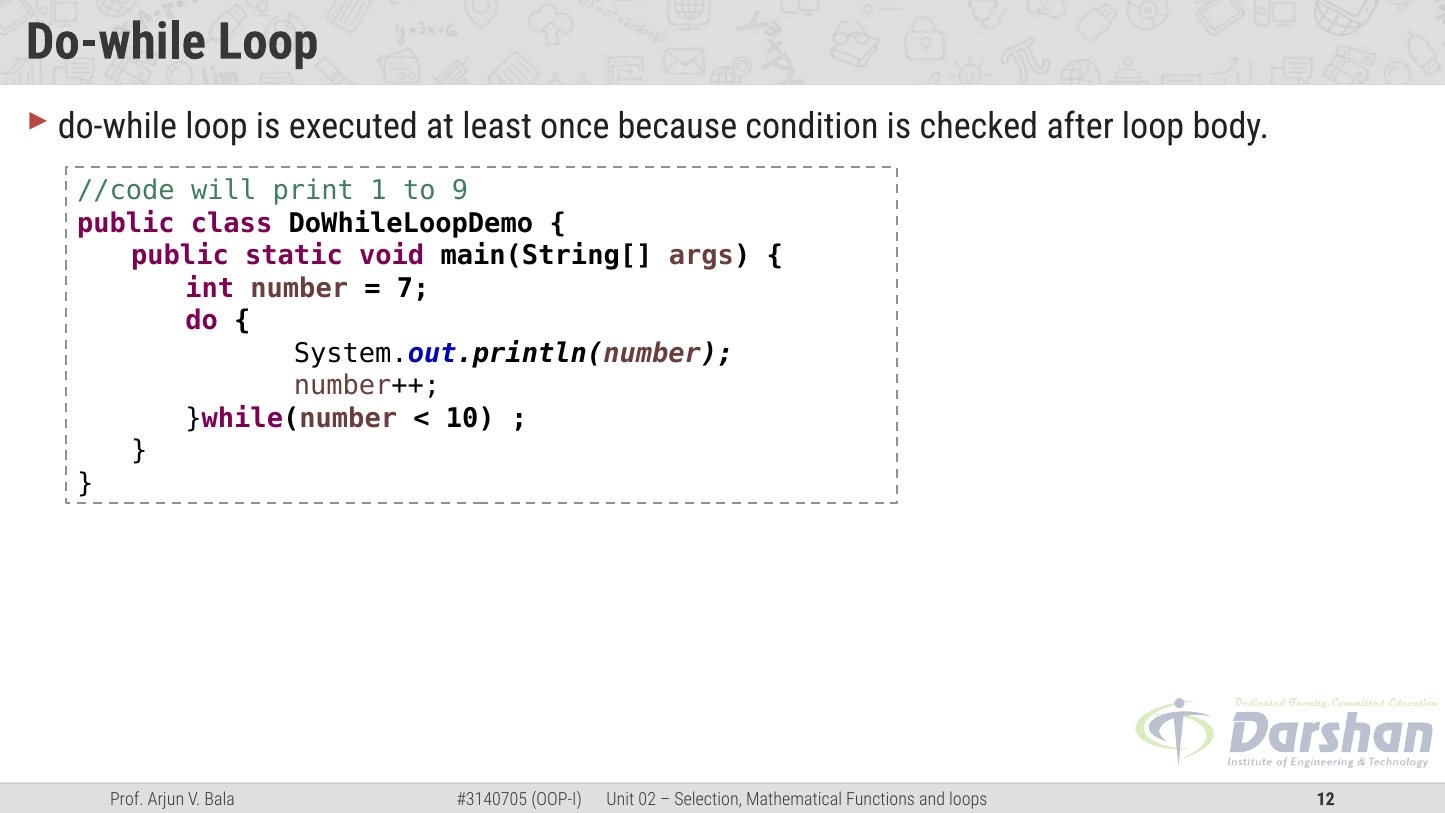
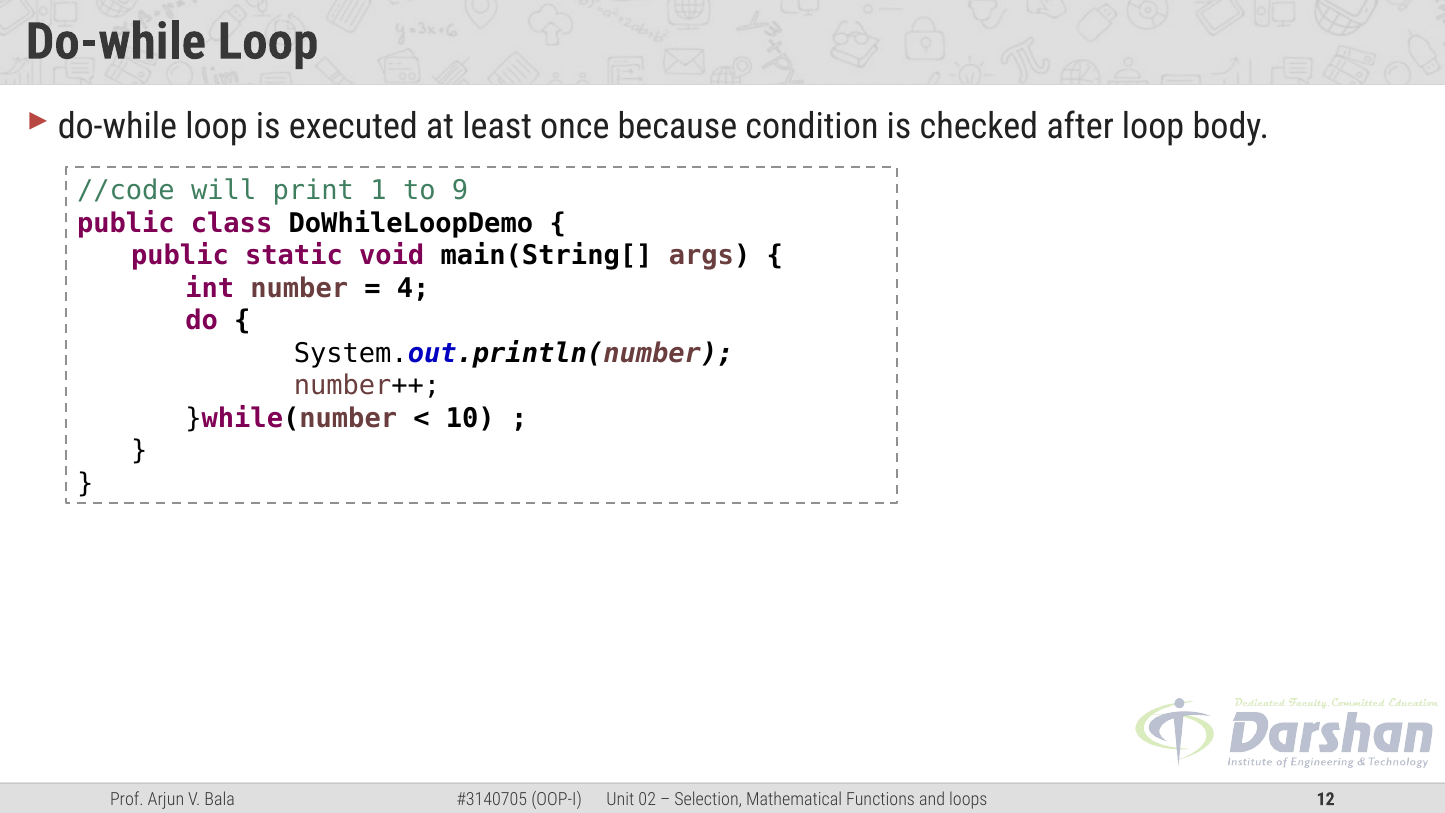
7: 7 -> 4 (413, 288)
